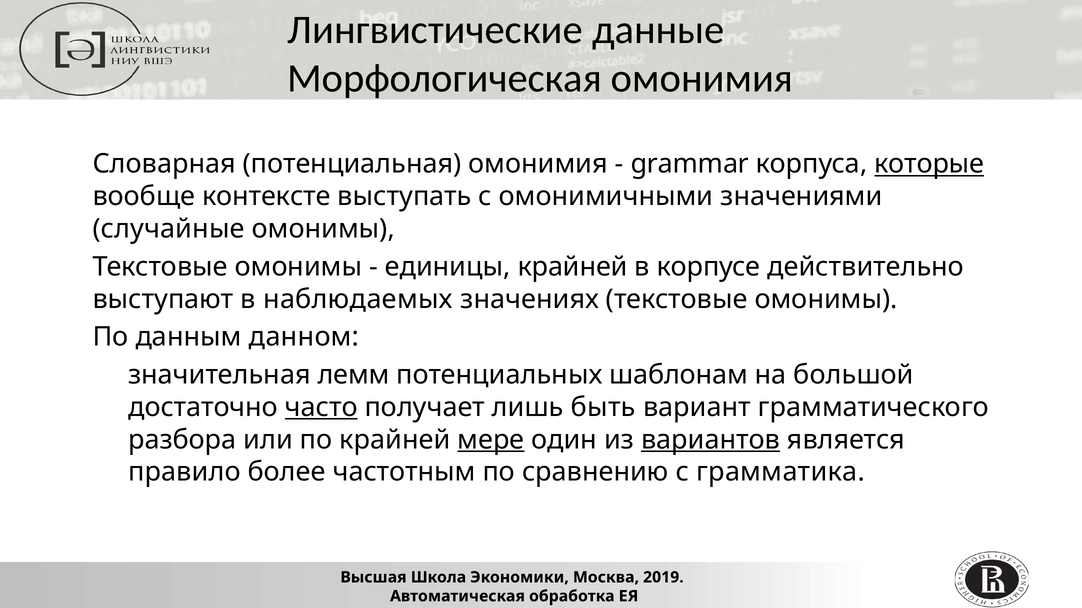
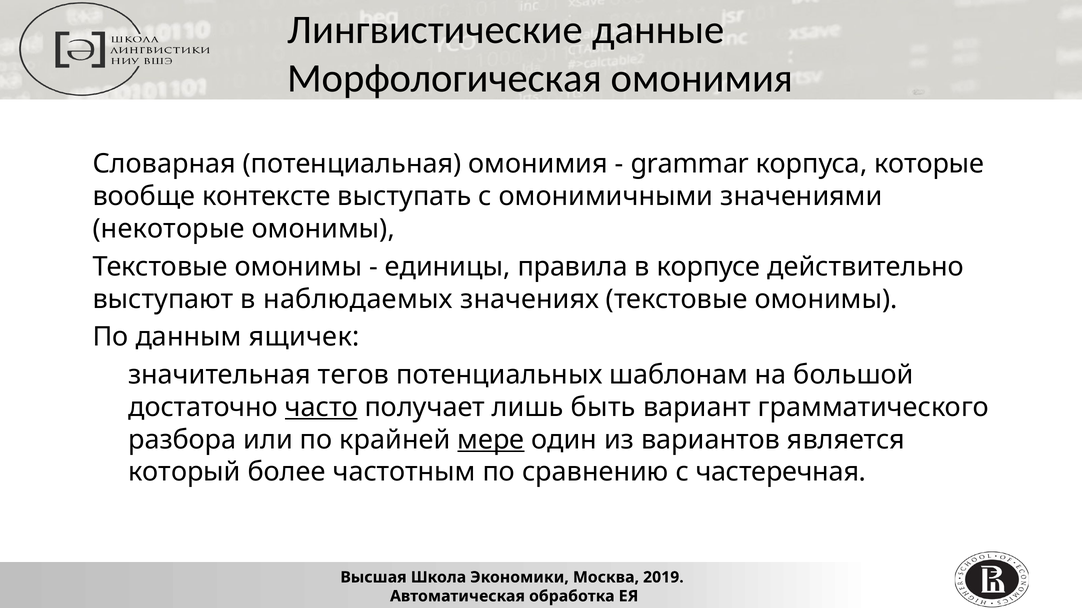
которые underline: present -> none (929, 164)
случайные: случайные -> некоторые (169, 229)
единицы крайней: крайней -> правила (573, 267)
данном: данном -> ящичек (304, 337)
лемм: лемм -> тегов (353, 375)
вариантов underline: present -> none (711, 440)
правило: правило -> который (184, 473)
грамматика: грамматика -> частеречная (781, 473)
